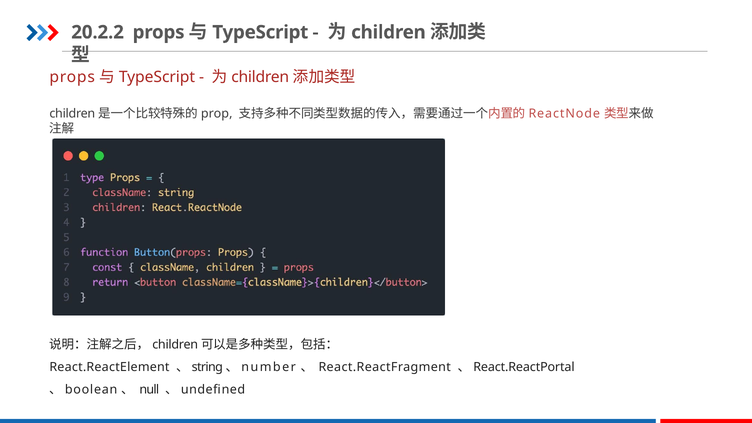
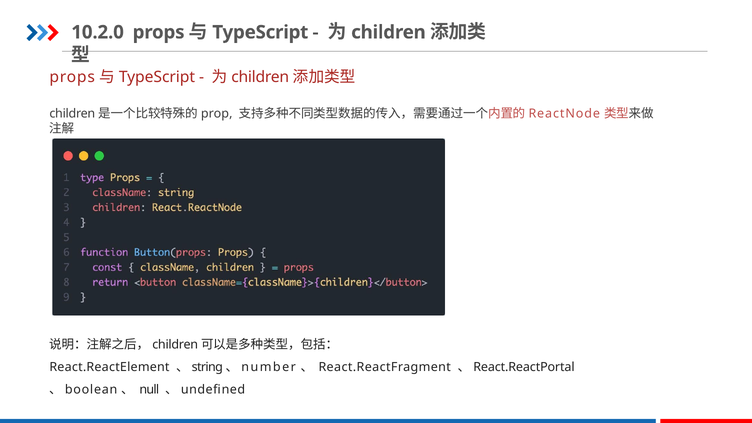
20.2.2: 20.2.2 -> 10.2.0 (98, 32)
